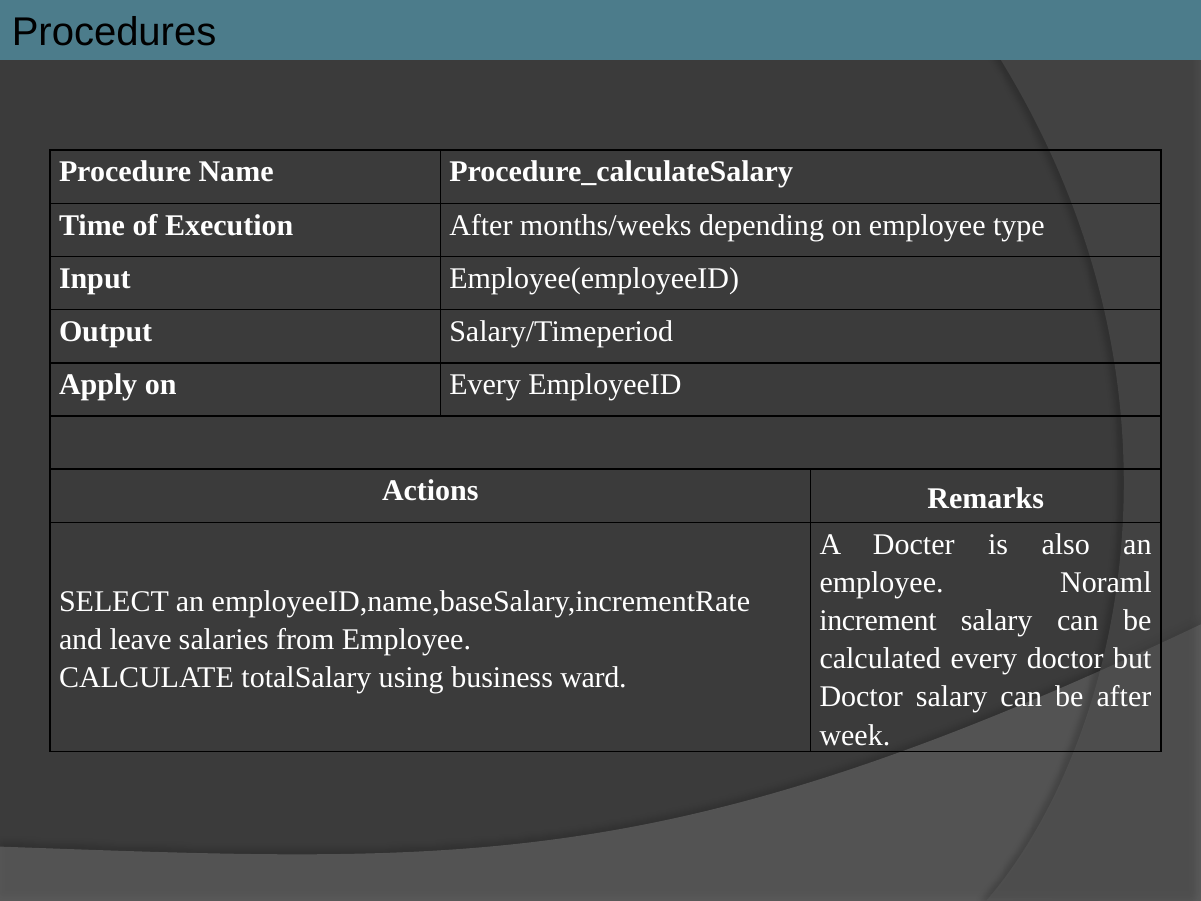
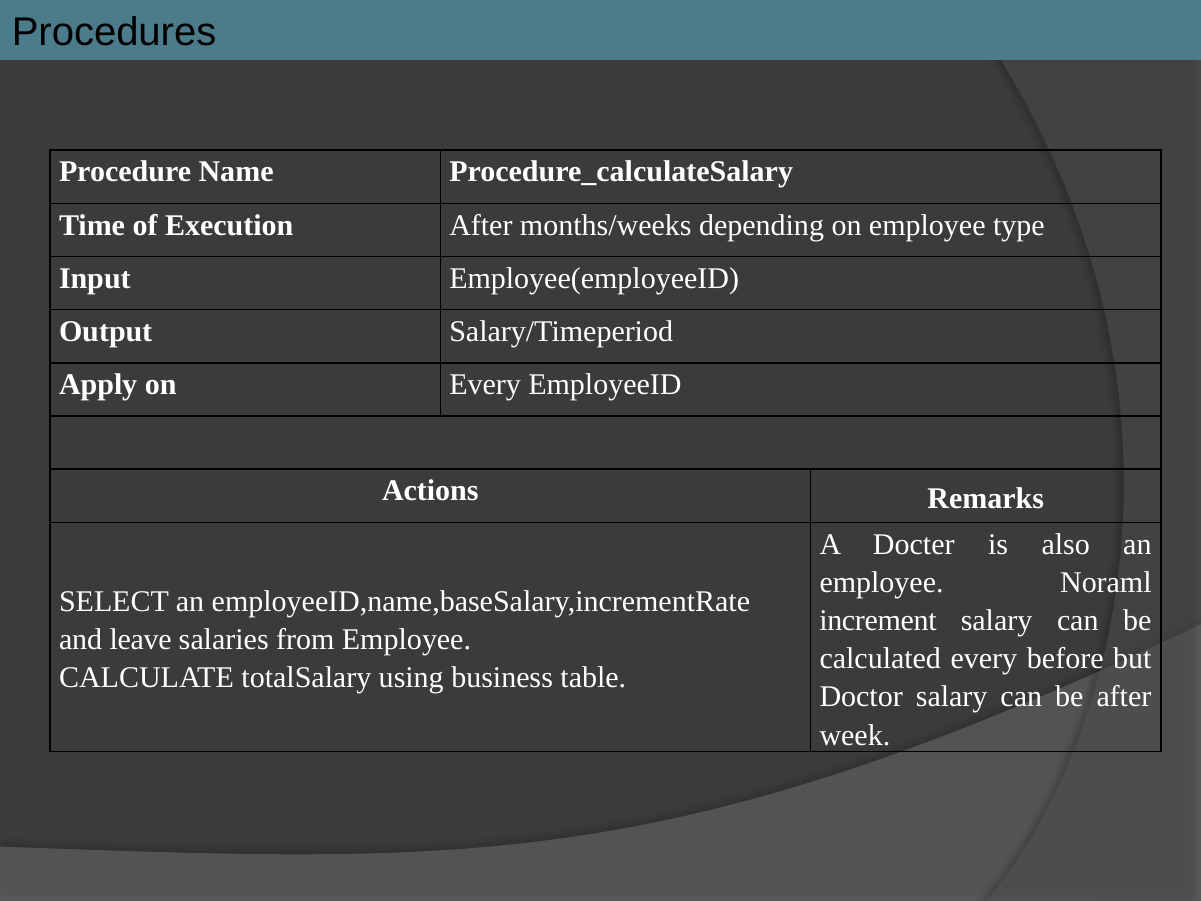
every doctor: doctor -> before (1065, 659)
ward: ward -> table (593, 678)
